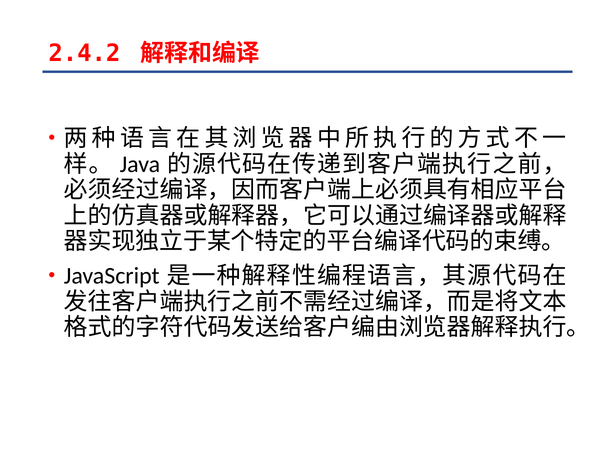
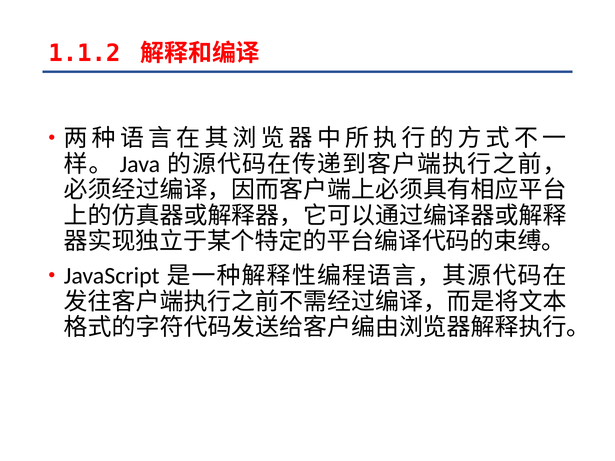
2.4.2: 2.4.2 -> 1.1.2 (84, 54)
